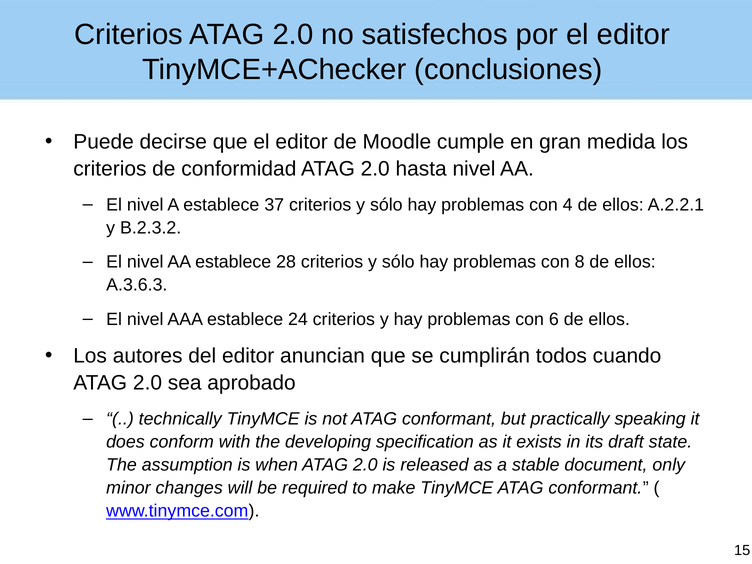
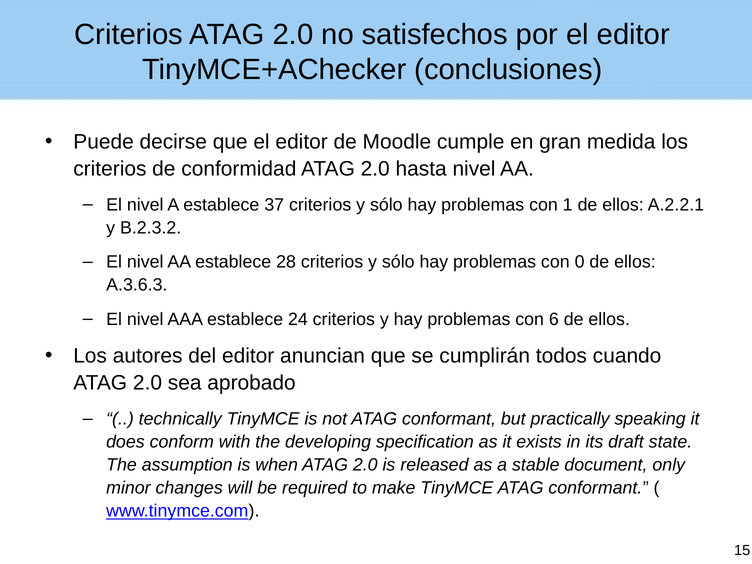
4: 4 -> 1 (568, 205)
8: 8 -> 0 (580, 262)
